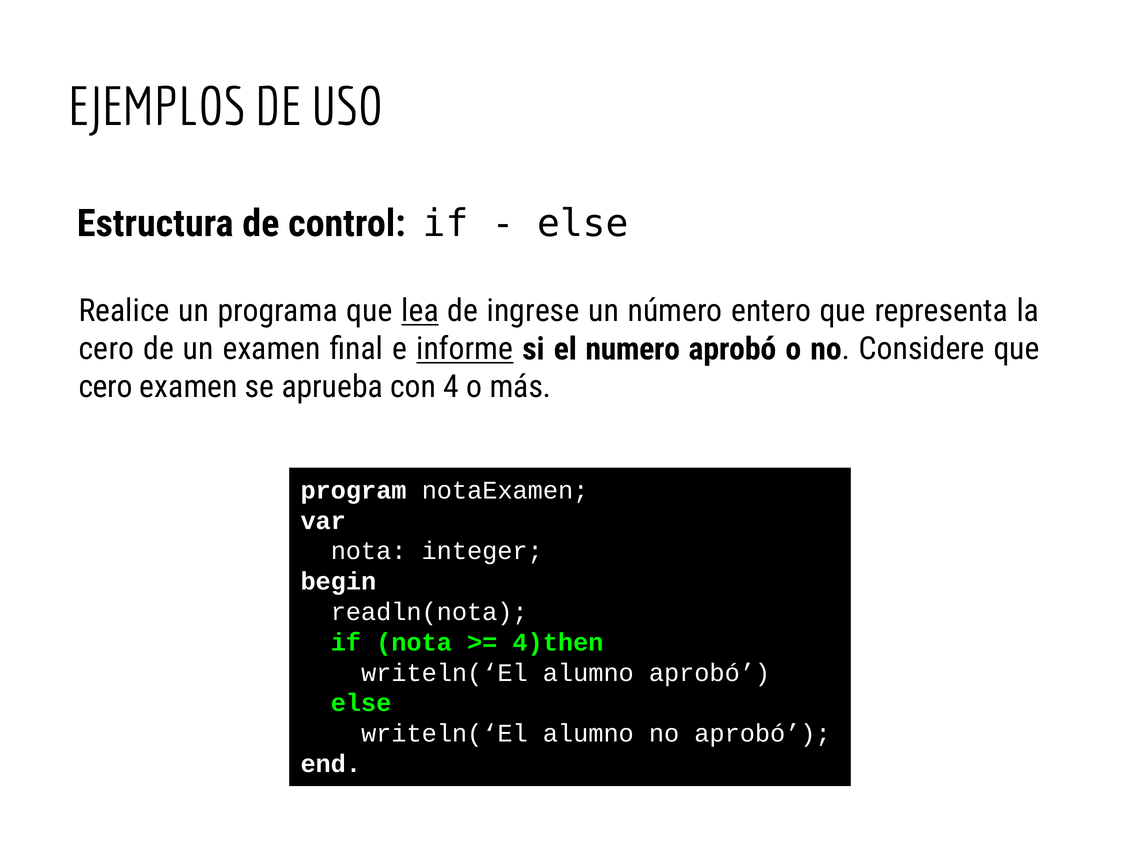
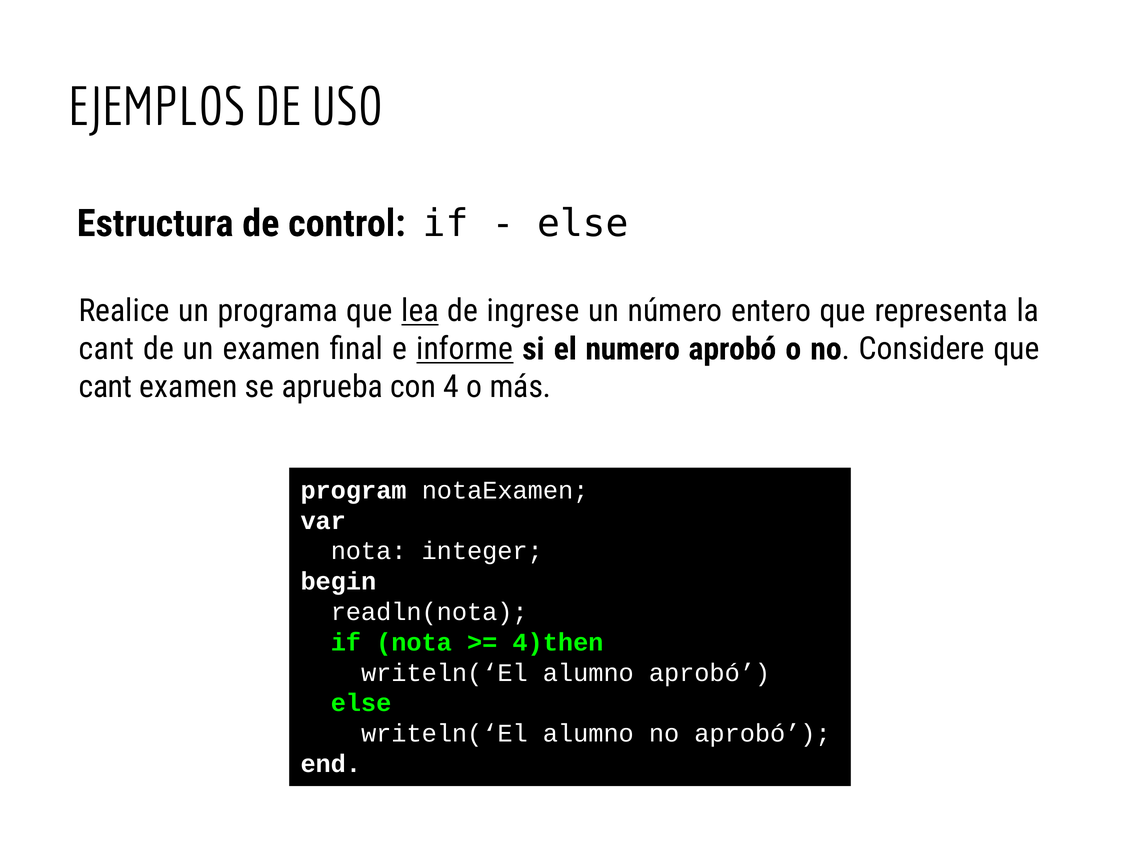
cero: cero -> cant (106, 349)
cero: cero -> cant (106, 387)
